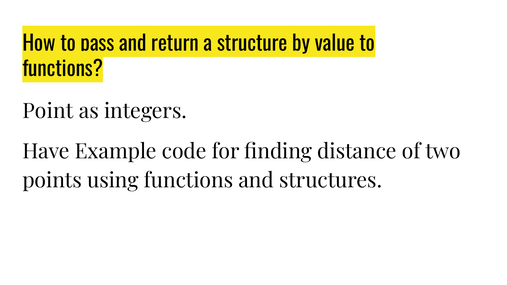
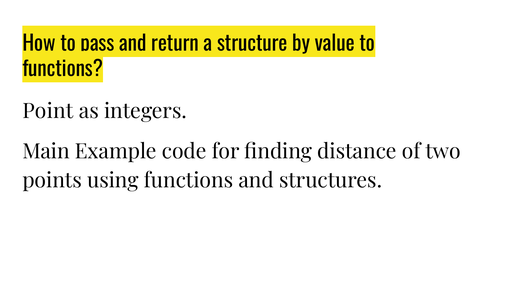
Have: Have -> Main (46, 152)
